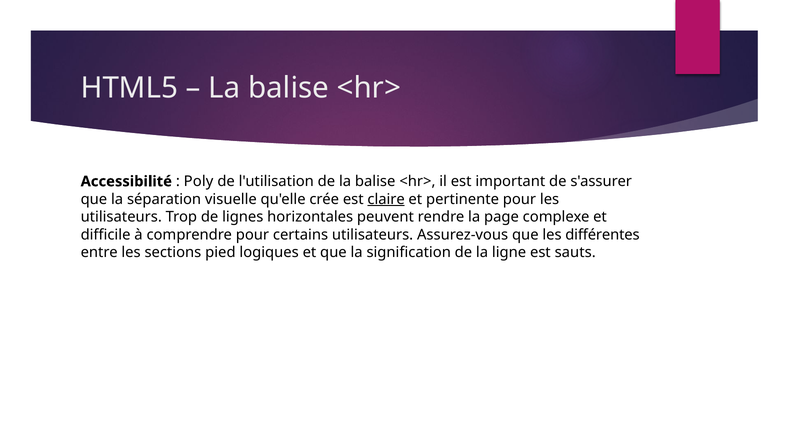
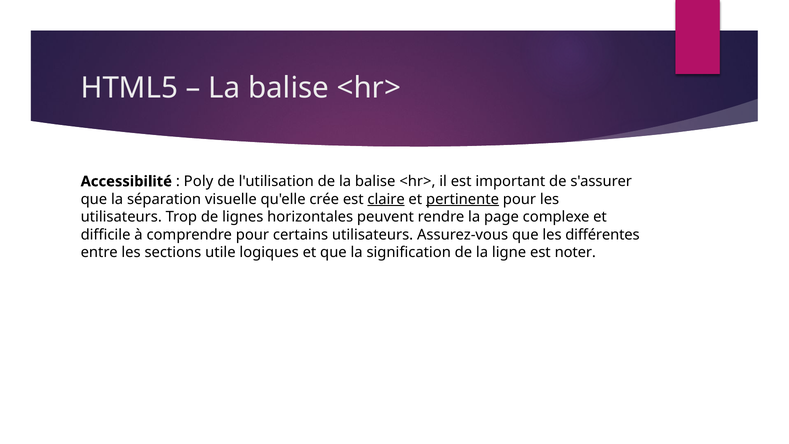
pertinente underline: none -> present (463, 199)
pied: pied -> utile (220, 252)
sauts: sauts -> noter (575, 252)
